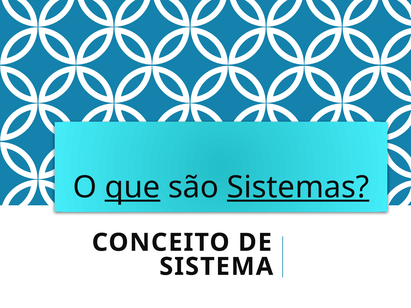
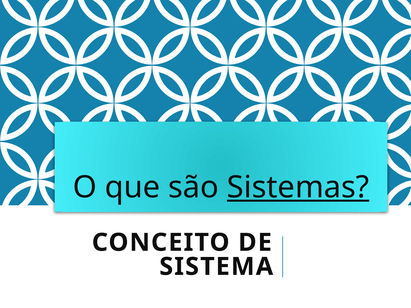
que underline: present -> none (132, 188)
